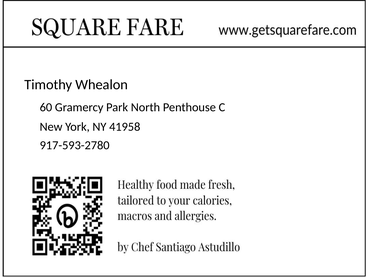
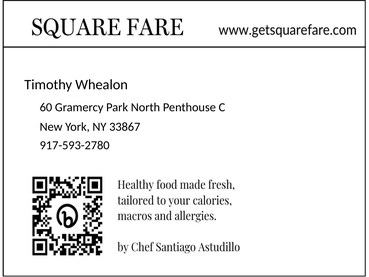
41958: 41958 -> 33867 (125, 127)
